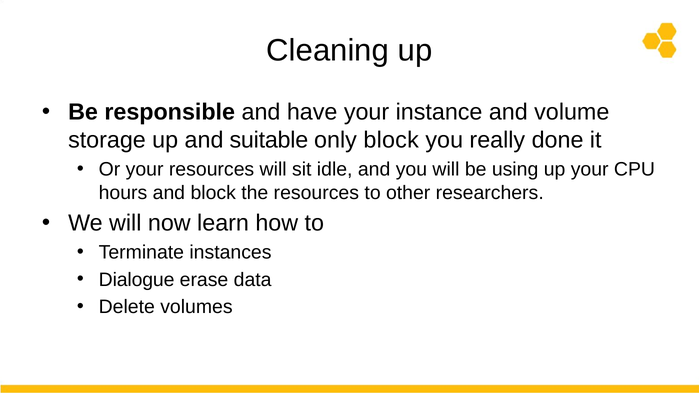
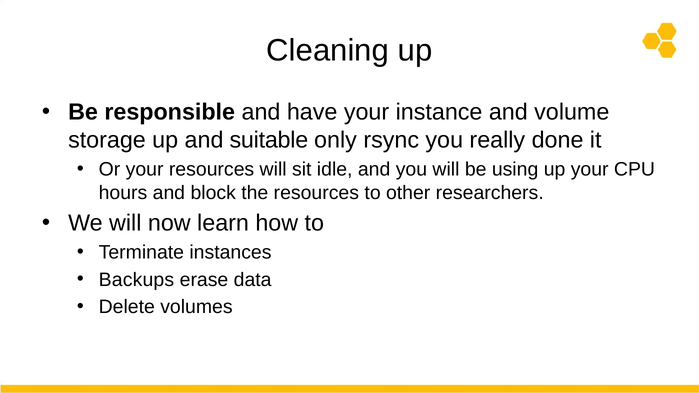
only block: block -> rsync (391, 140)
Dialogue: Dialogue -> Backups (136, 280)
